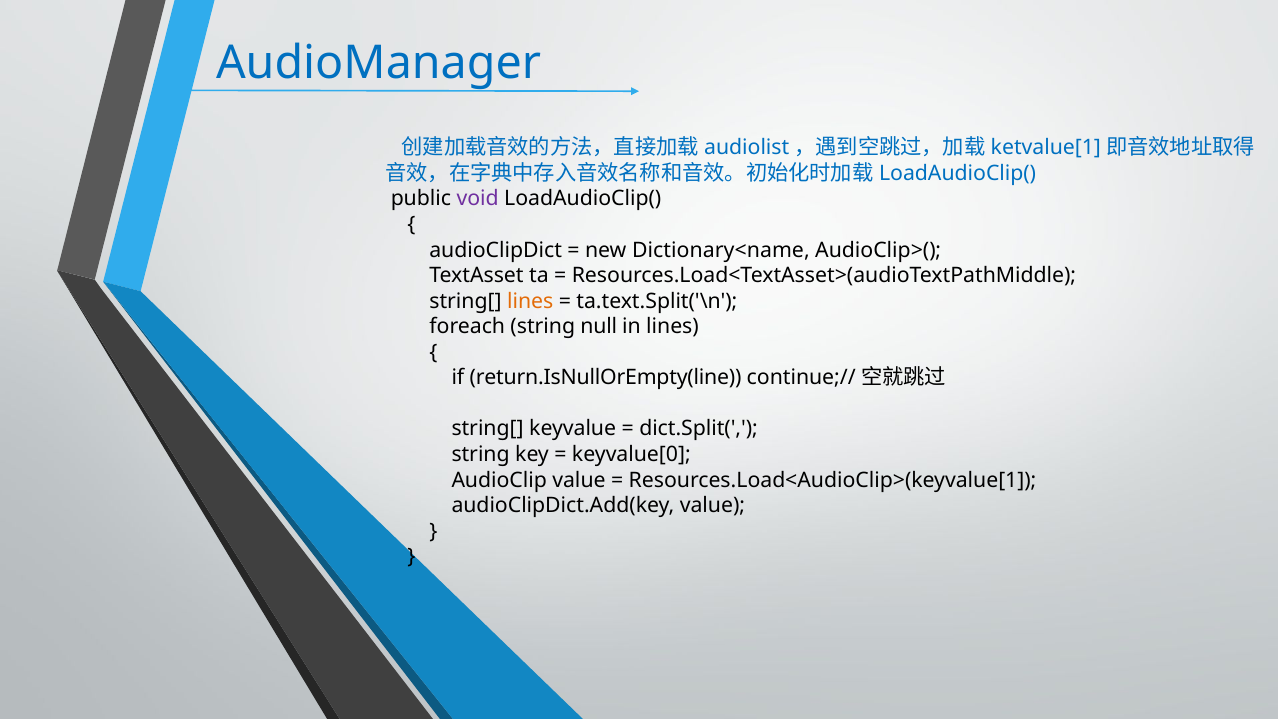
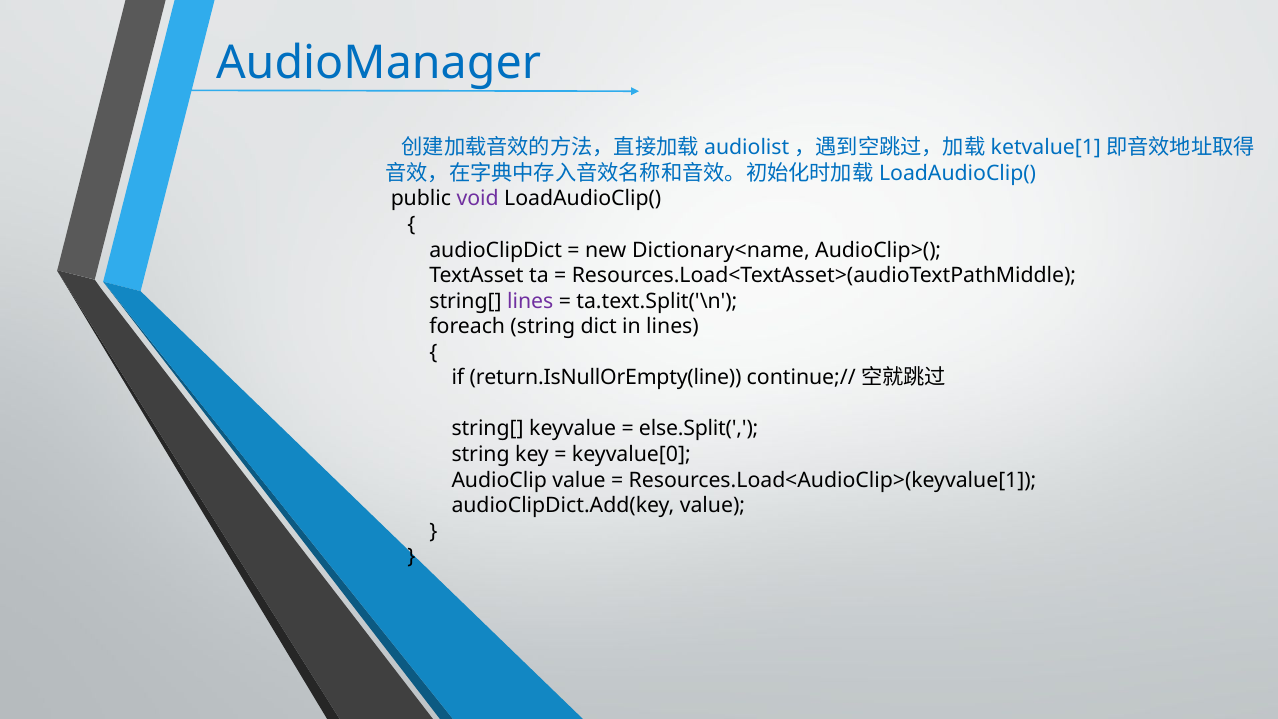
lines colour: orange -> purple (530, 301)
null: null -> dict (599, 327)
dict.Split(: dict.Split( -> else.Split( (699, 429)
